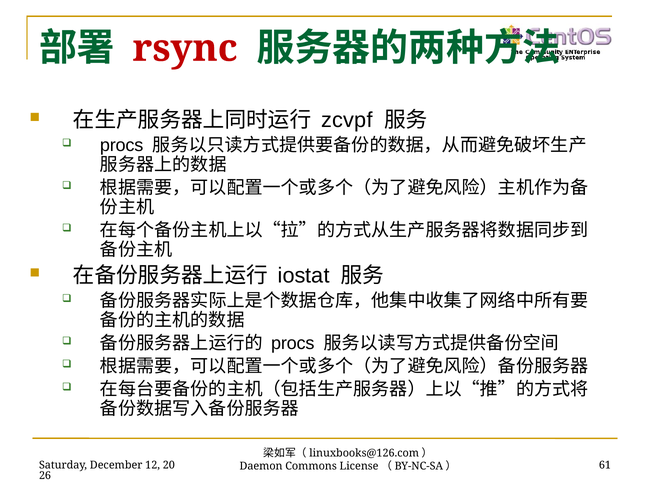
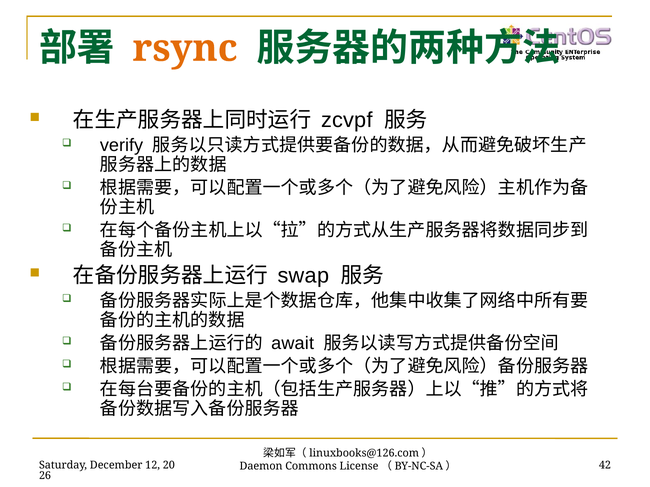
rsync colour: red -> orange (185, 48)
procs: procs -> verify (122, 145)
iostat: iostat -> swap (304, 276)
procs: procs -> await (293, 344)
61: 61 -> 42 (605, 466)
